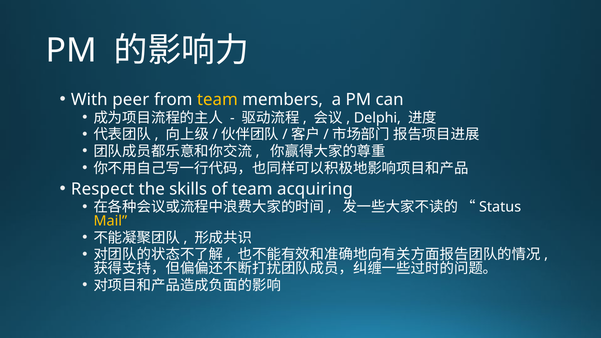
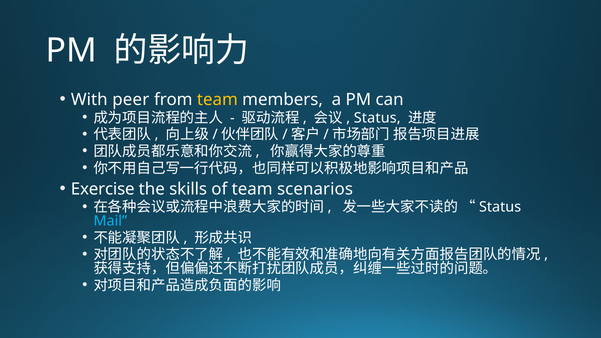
Delphi: Delphi -> Status (377, 118)
Respect: Respect -> Exercise (103, 189)
acquiring: acquiring -> scenarios (315, 189)
Mail colour: yellow -> light blue (110, 221)
